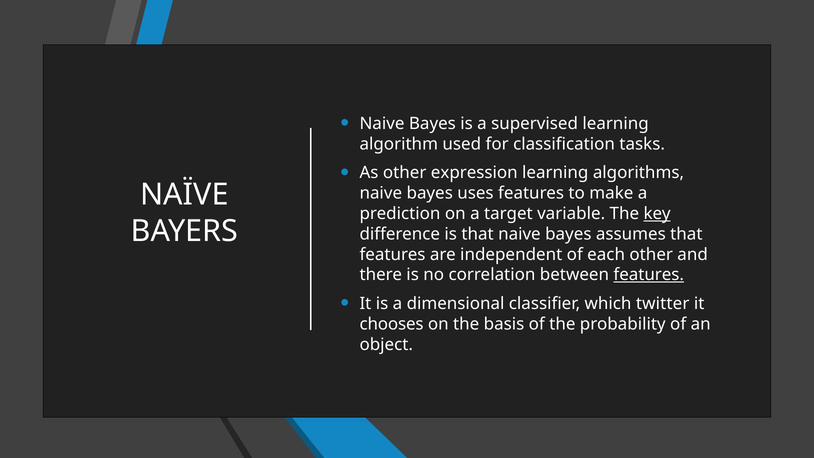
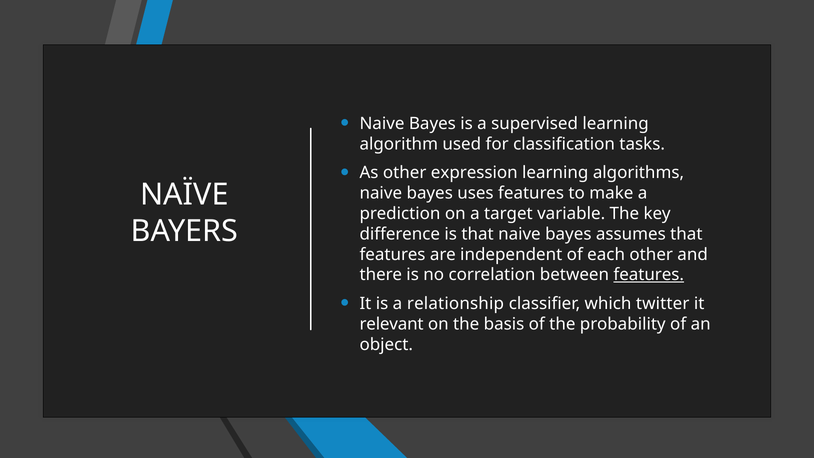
key underline: present -> none (657, 214)
dimensional: dimensional -> relationship (455, 304)
chooses: chooses -> relevant (392, 324)
